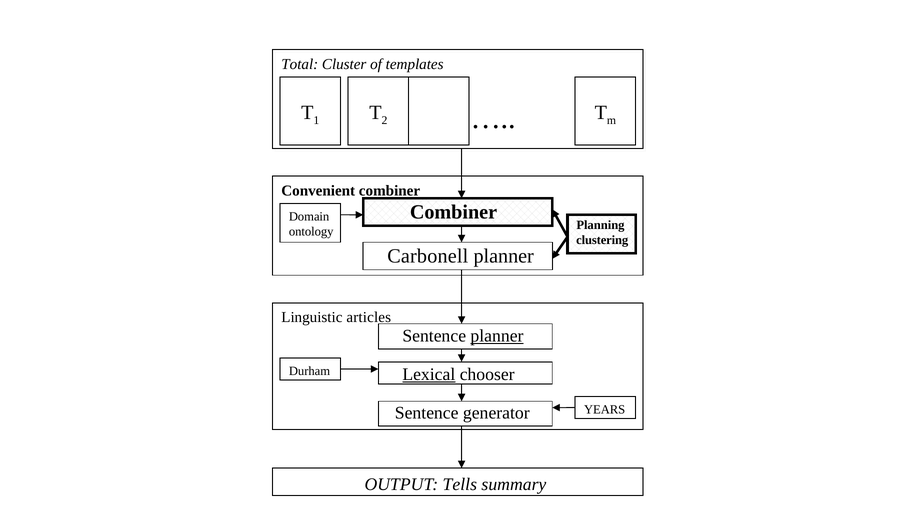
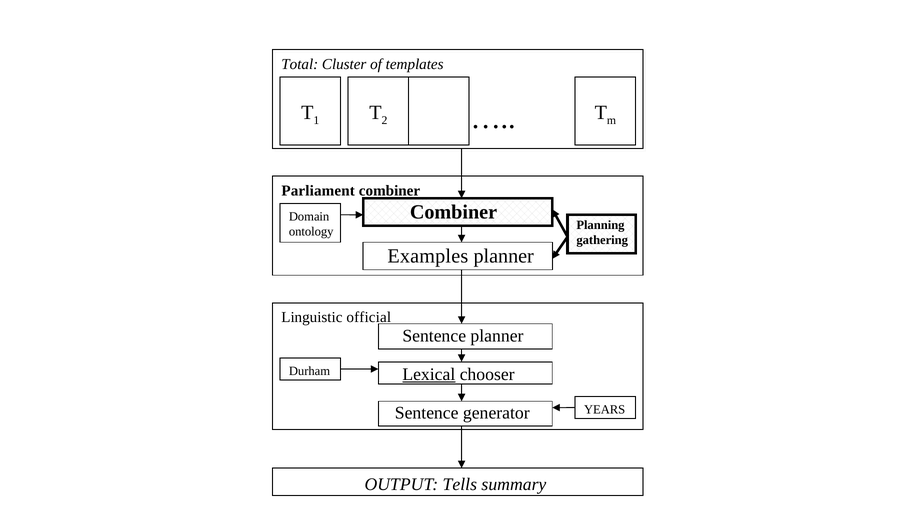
Convenient: Convenient -> Parliament (318, 191)
clustering: clustering -> gathering (602, 240)
Carbonell: Carbonell -> Examples (428, 256)
articles: articles -> official (369, 317)
planner underline: present -> none (497, 336)
